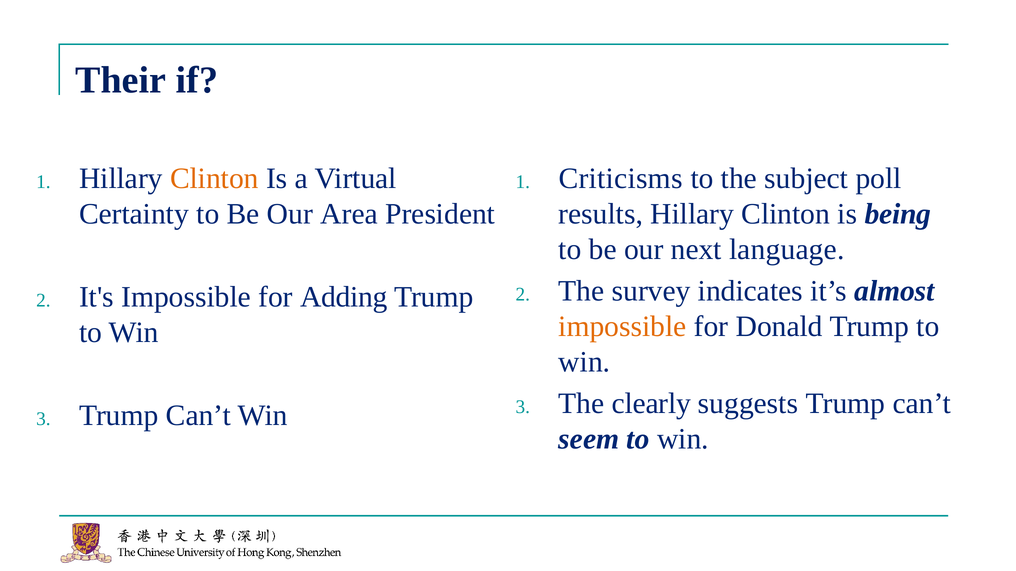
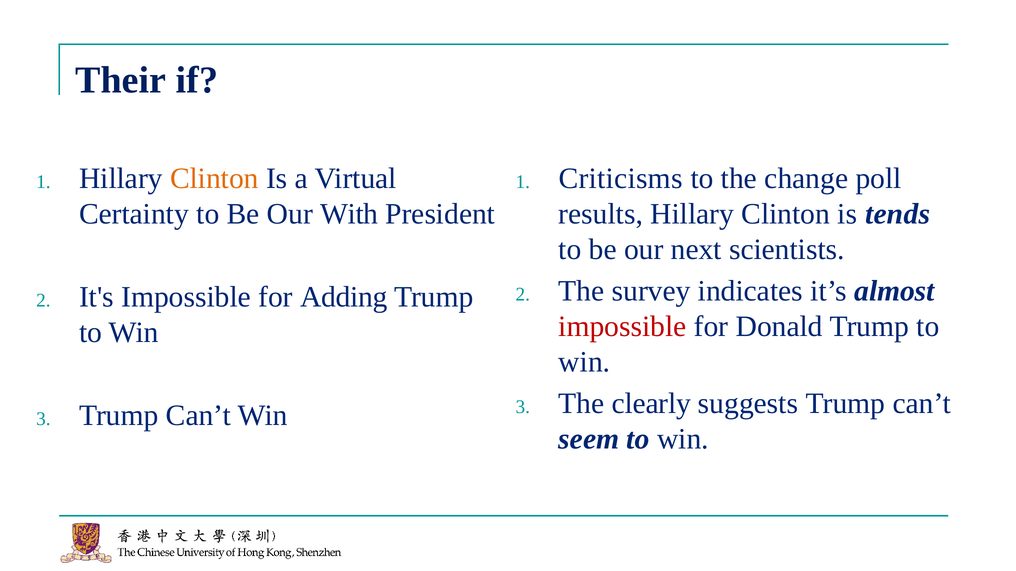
subject: subject -> change (806, 178)
Area: Area -> With (349, 214)
being: being -> tends (898, 214)
language: language -> scientists (787, 250)
impossible colour: orange -> red (622, 327)
